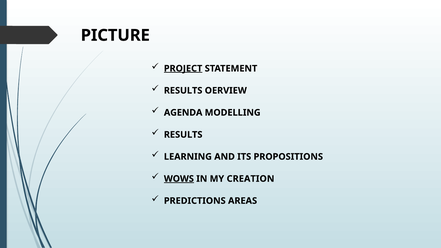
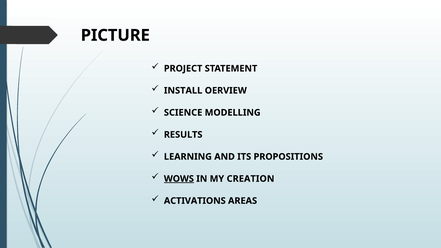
PROJECT underline: present -> none (183, 68)
RESULTS: RESULTS -> INSTALL (183, 91)
AGENDA: AGENDA -> SCIENCE (183, 113)
PREDICTIONS: PREDICTIONS -> ACTIVATIONS (195, 201)
